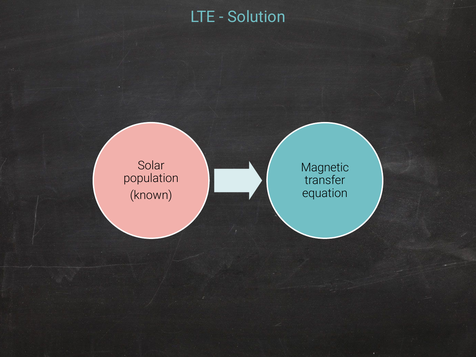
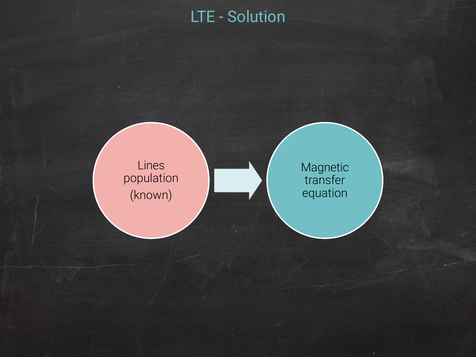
Solar: Solar -> Lines (151, 165)
